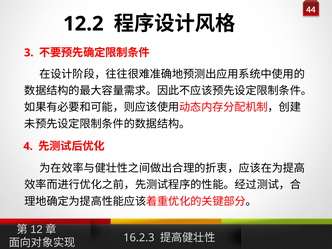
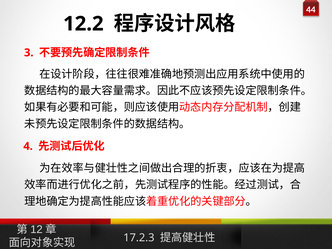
16.2.3: 16.2.3 -> 17.2.3 (139, 238)
